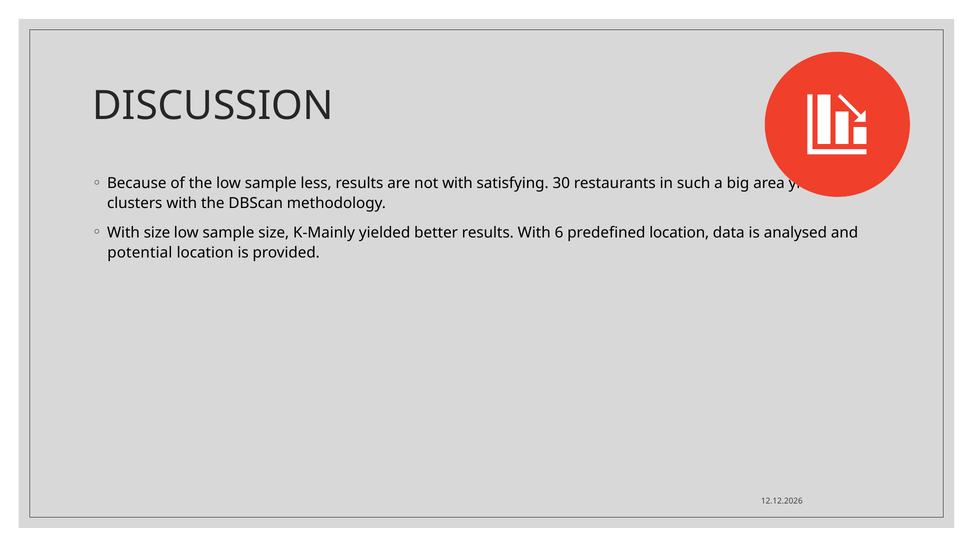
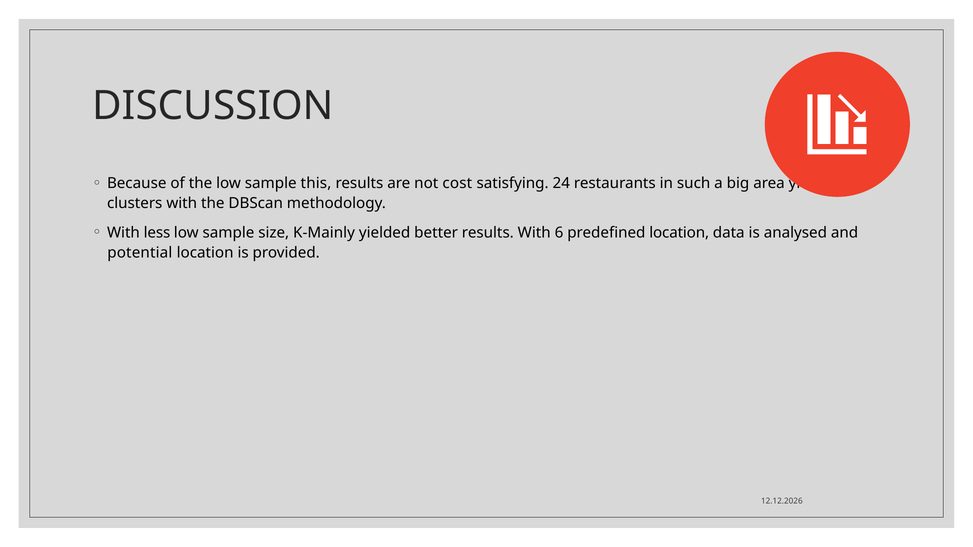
less: less -> this (316, 183)
not with: with -> cost (457, 183)
30: 30 -> 24 (561, 183)
With size: size -> less (157, 233)
